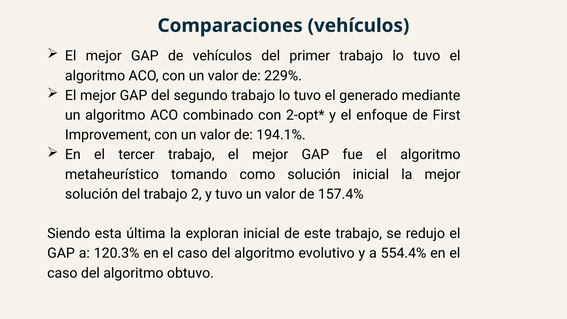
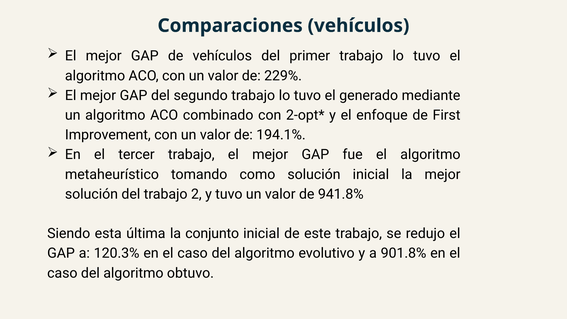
157.4%: 157.4% -> 941.8% (341, 194)
exploran: exploran -> conjunto (212, 234)
554.4%: 554.4% -> 901.8% (404, 253)
